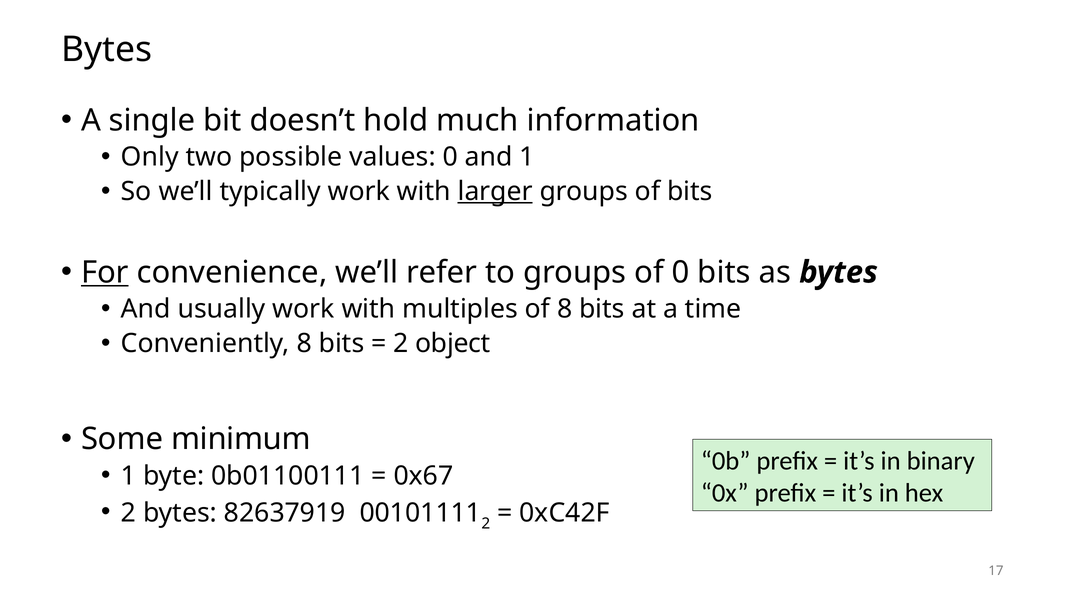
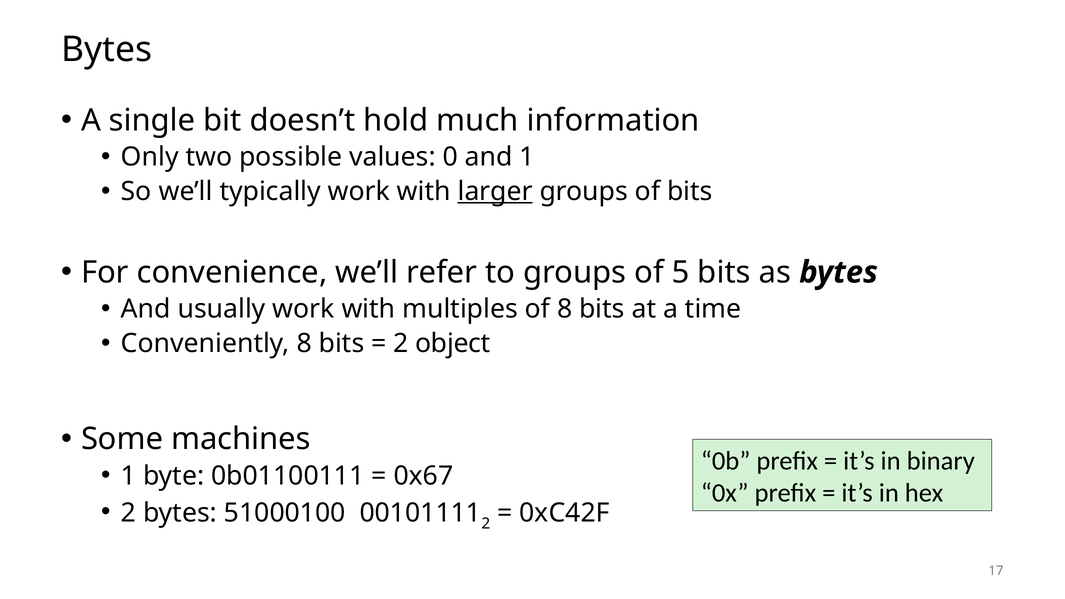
For underline: present -> none (105, 272)
of 0: 0 -> 5 (681, 272)
minimum: minimum -> machines (241, 439)
82637919: 82637919 -> 51000100 (285, 513)
